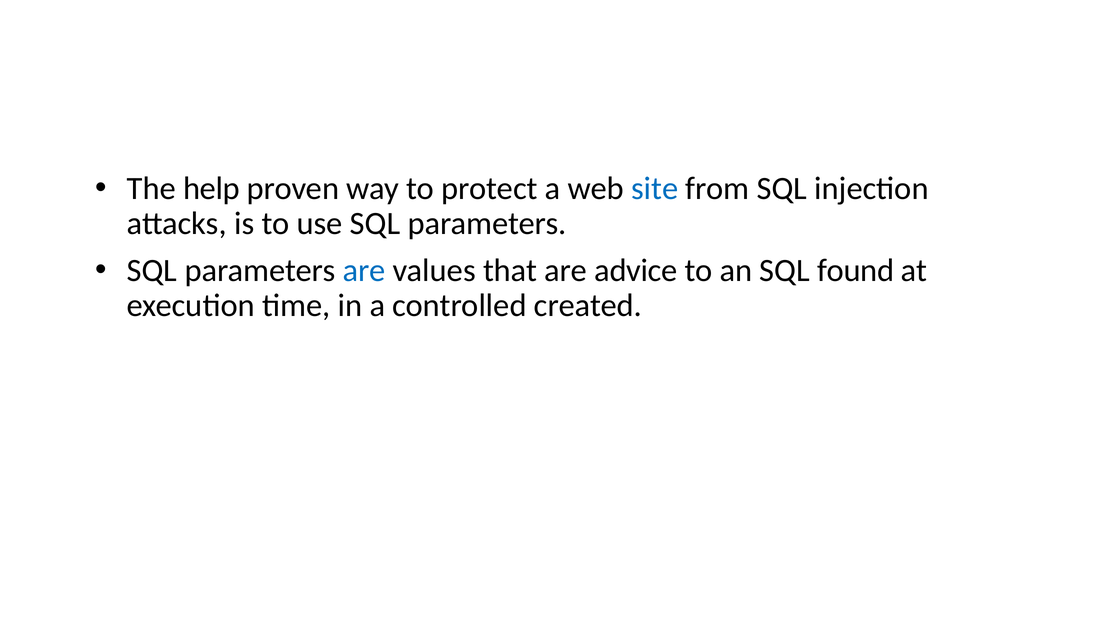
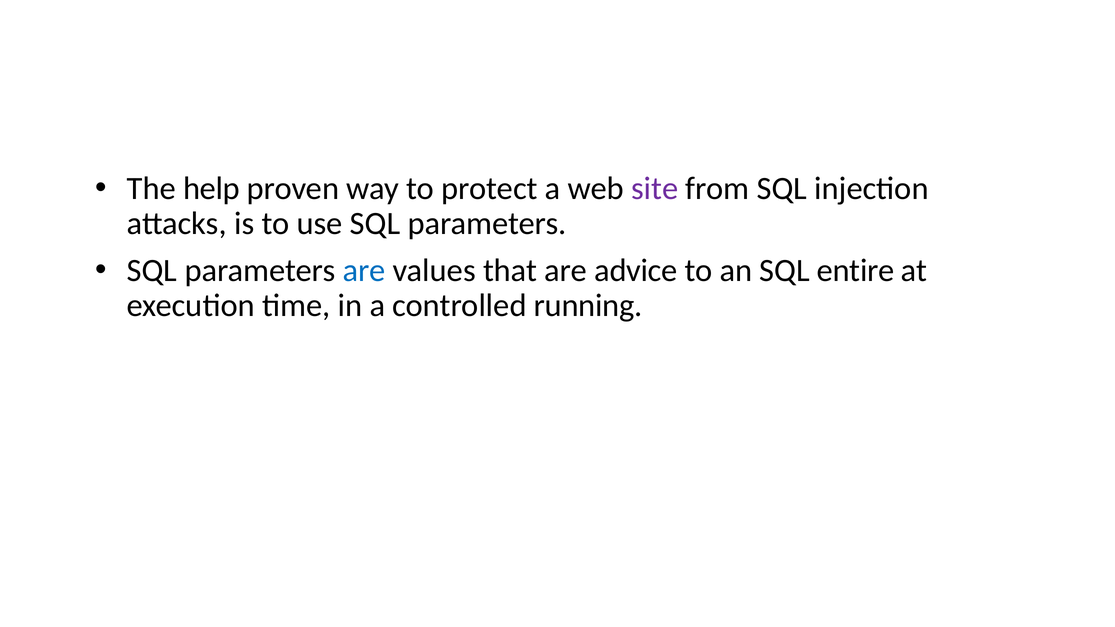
site colour: blue -> purple (655, 189)
found: found -> entire (856, 270)
created: created -> running (588, 306)
